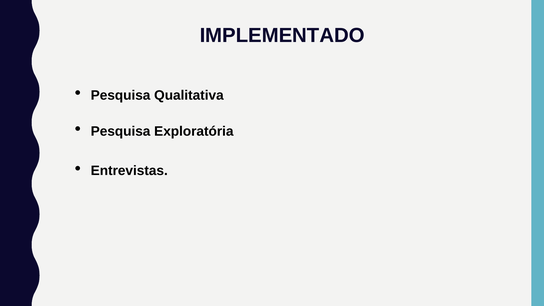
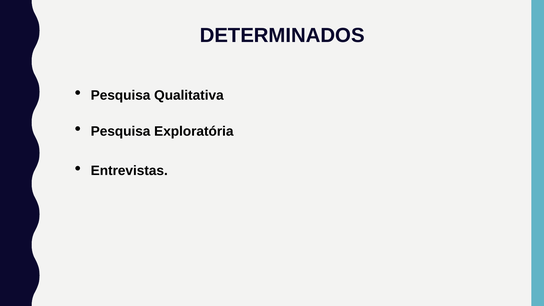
IMPLEMENTADO: IMPLEMENTADO -> DETERMINADOS (282, 35)
